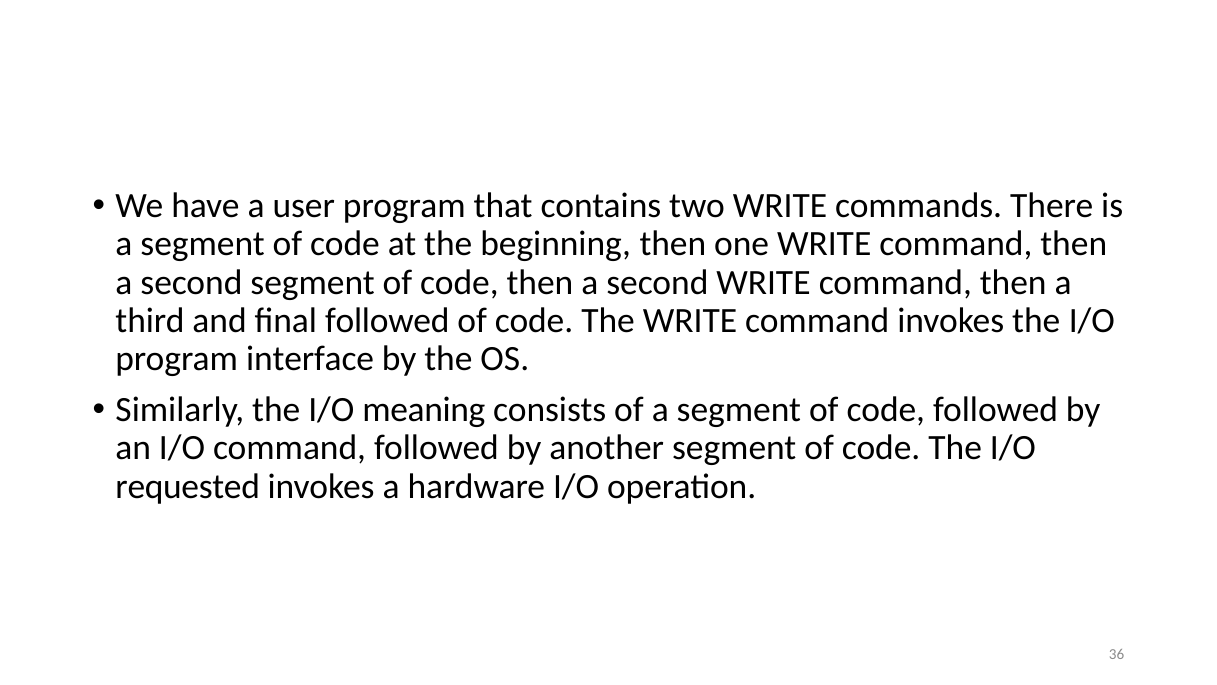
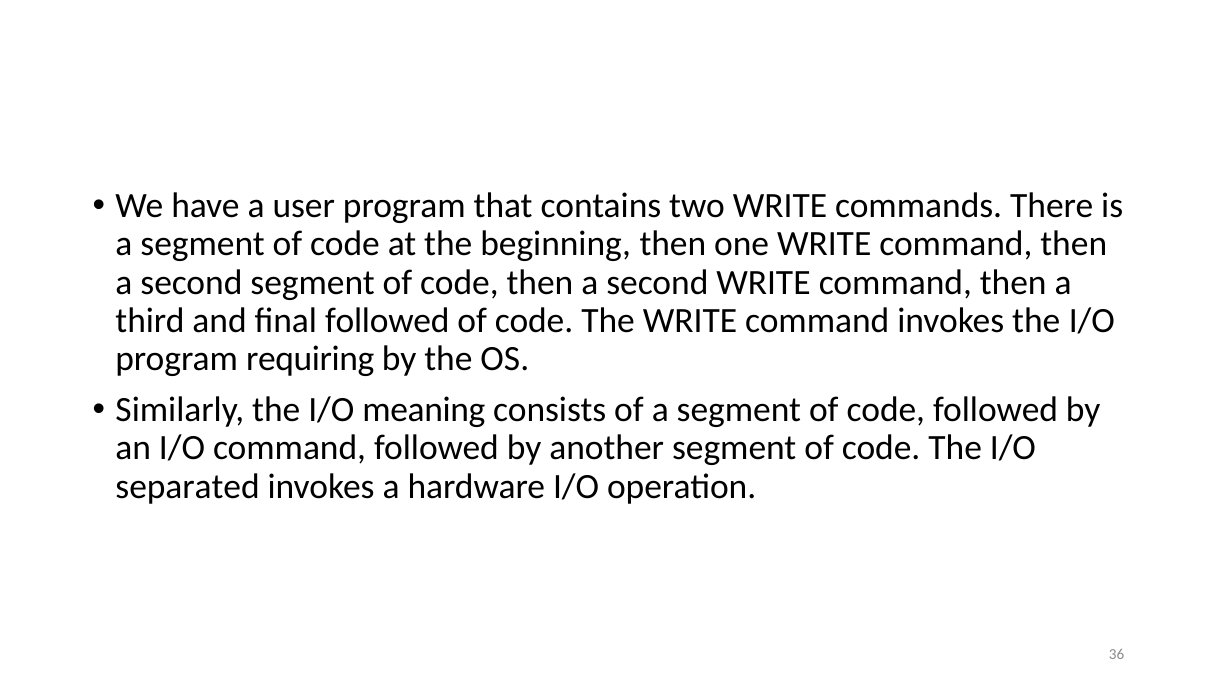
interface: interface -> requiring (310, 359)
requested: requested -> separated (188, 486)
